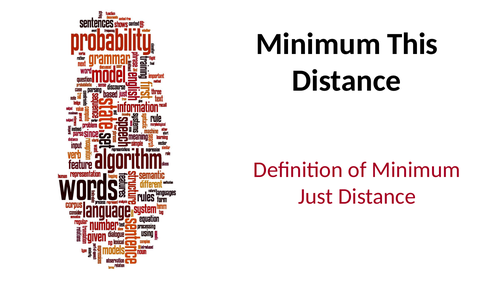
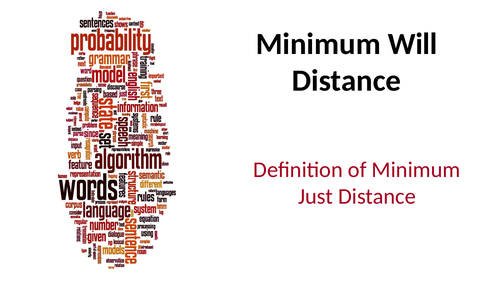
This: This -> Will (413, 44)
